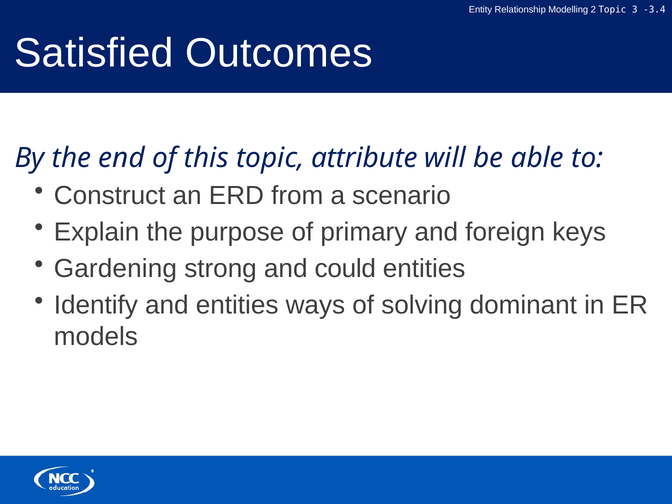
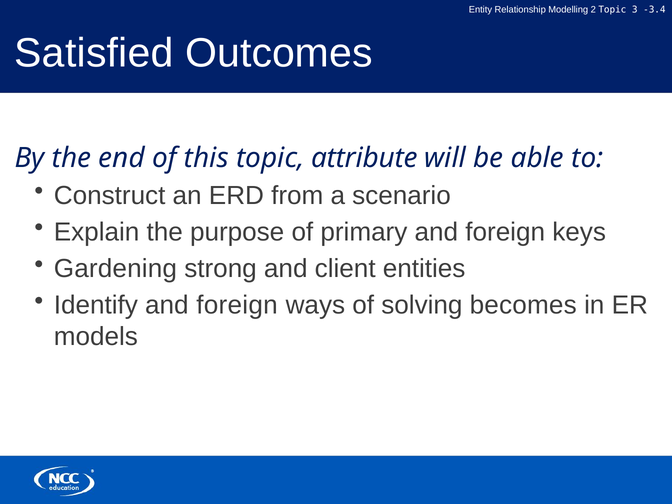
could: could -> client (345, 269)
Identify and entities: entities -> foreign (237, 305)
dominant: dominant -> becomes (523, 305)
